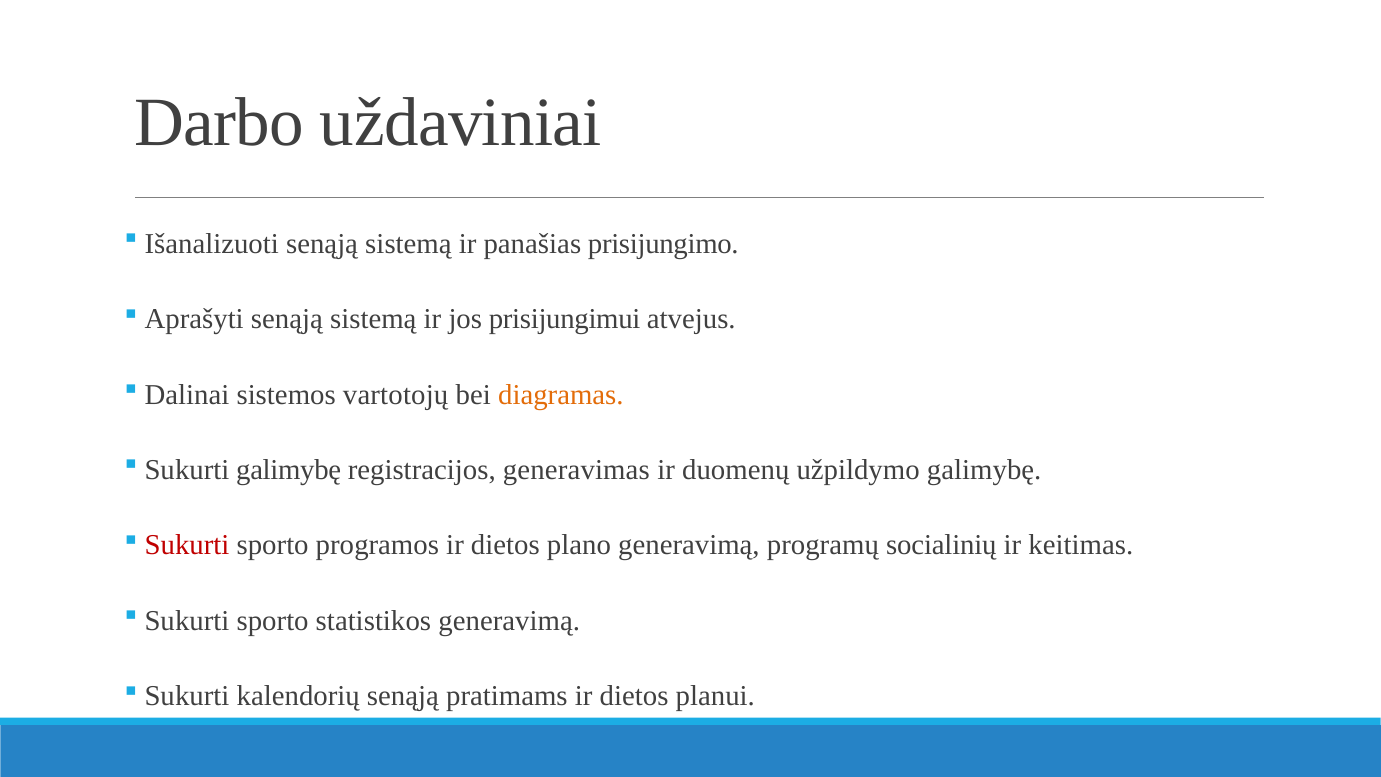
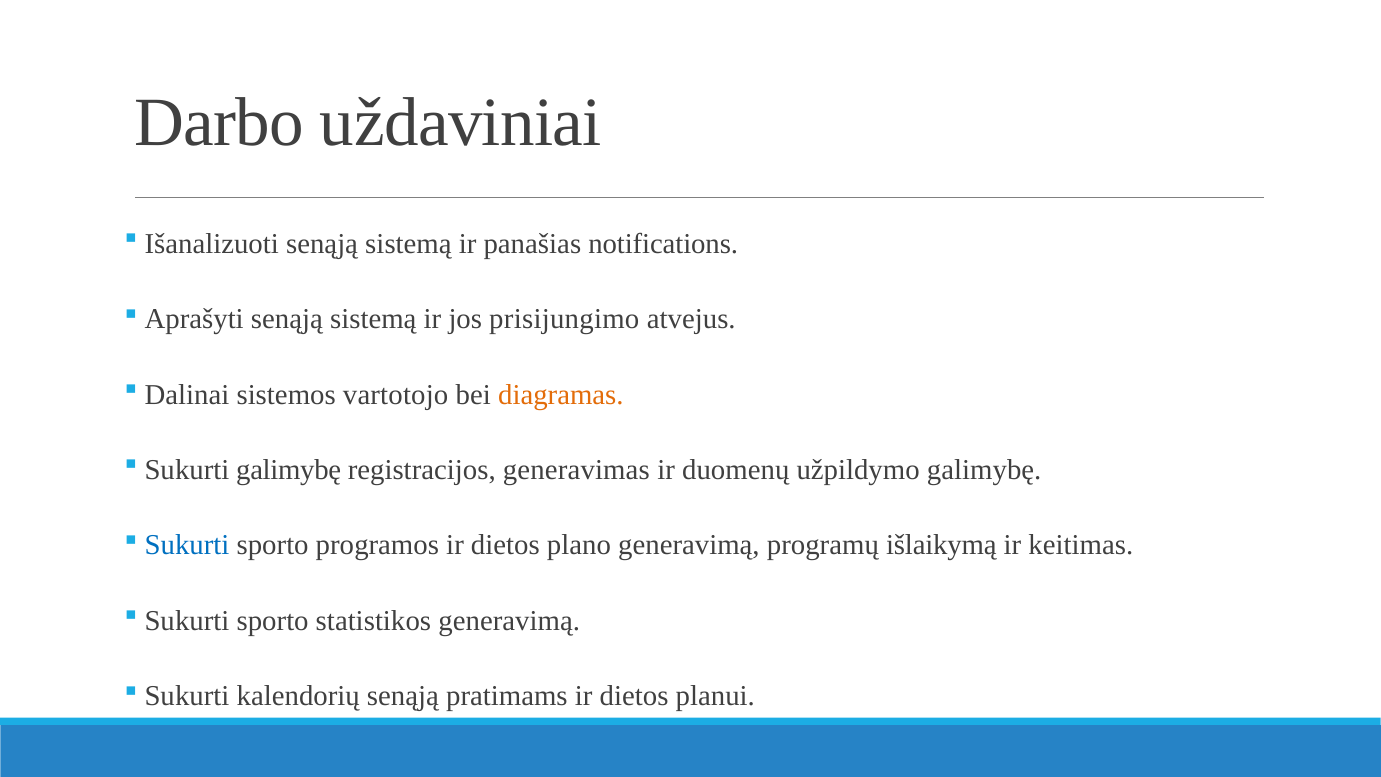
prisijungimo: prisijungimo -> notifications (663, 244)
prisijungimui: prisijungimui -> prisijungimo (564, 319)
vartotojų: vartotojų -> vartotojo (396, 394)
Sukurti colour: red -> blue (187, 545)
socialinių: socialinių -> išlaikymą (941, 545)
